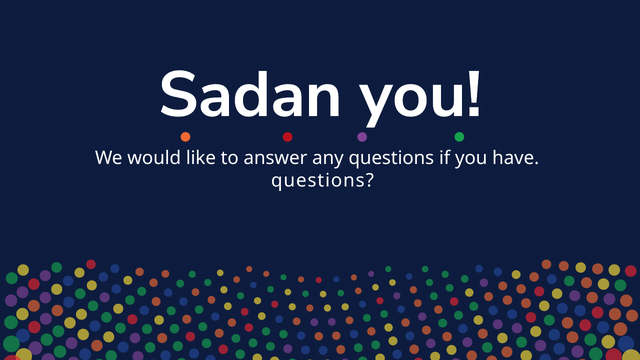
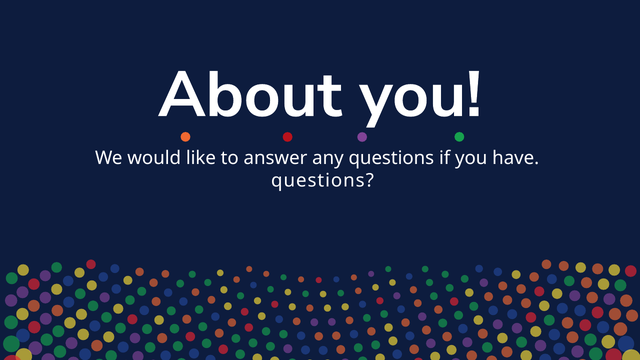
Sadan: Sadan -> About (250, 95)
